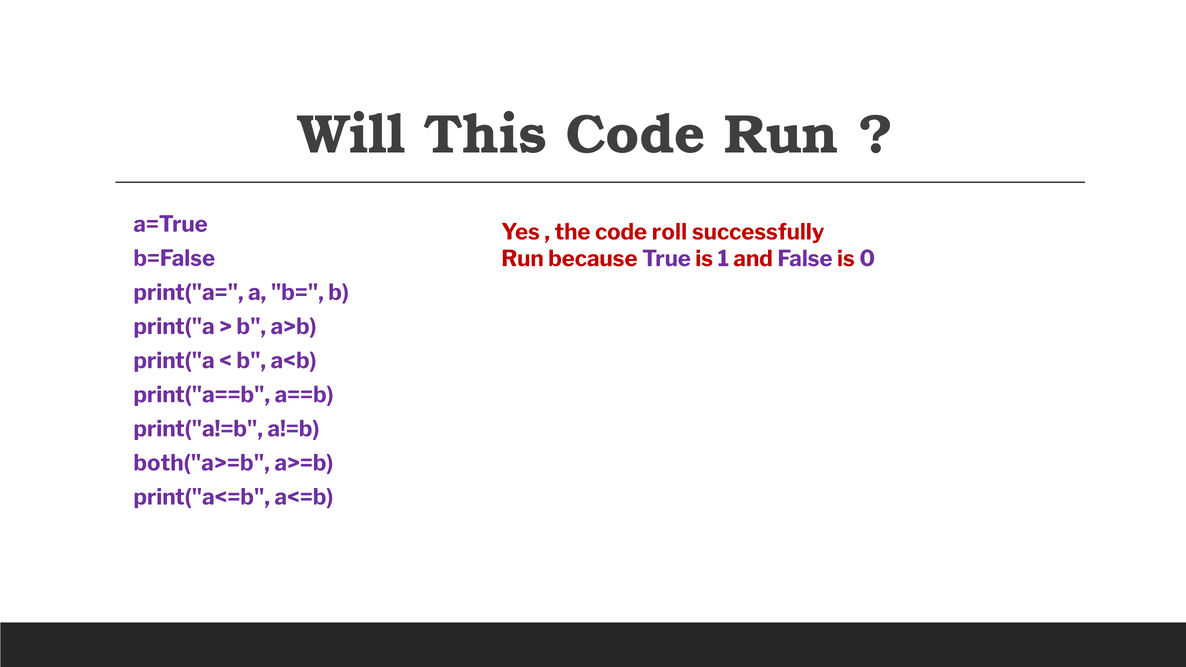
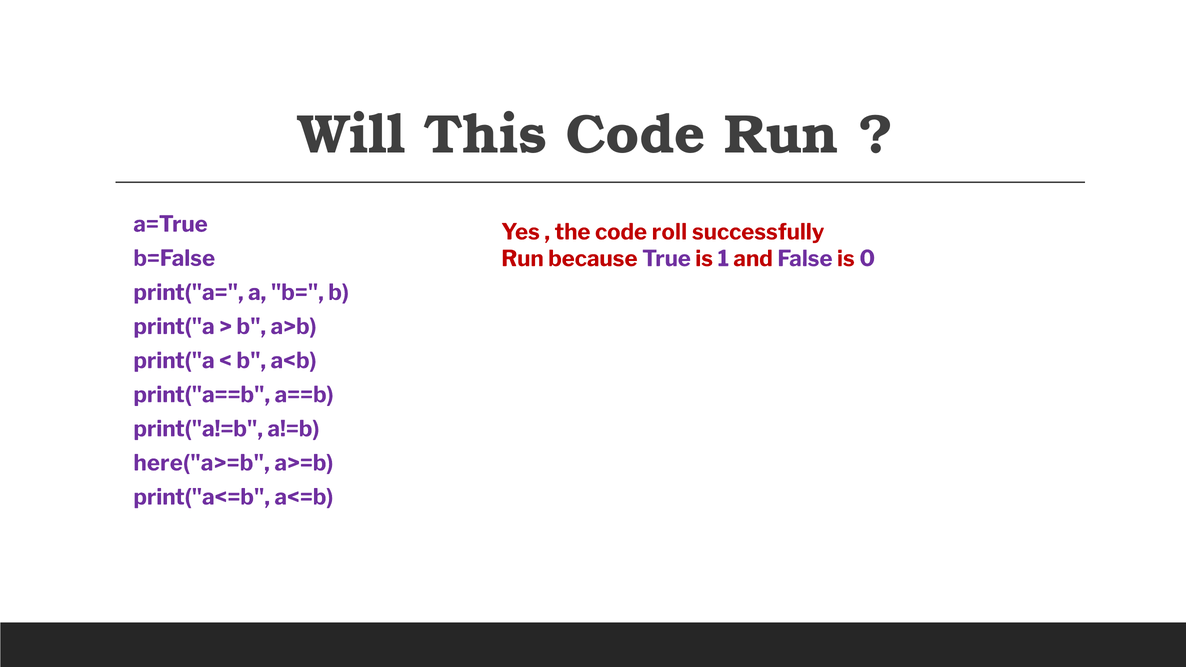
both("a>=b: both("a>=b -> here("a>=b (202, 463)
